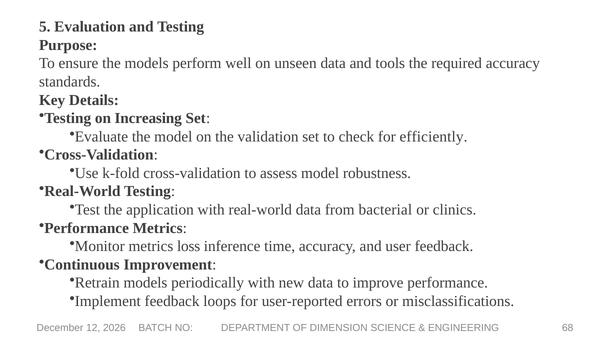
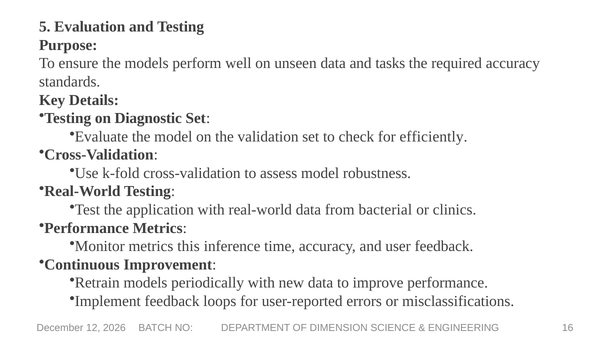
tools: tools -> tasks (390, 63)
Increasing: Increasing -> Diagnostic (148, 118)
loss: loss -> this (189, 246)
68: 68 -> 16 (568, 328)
